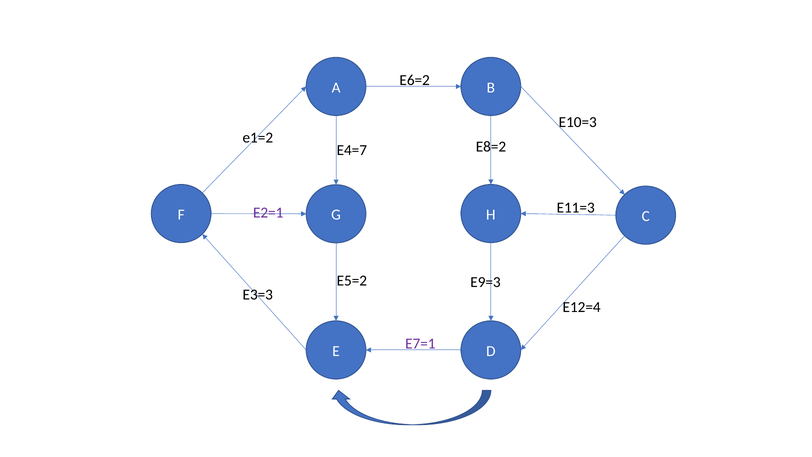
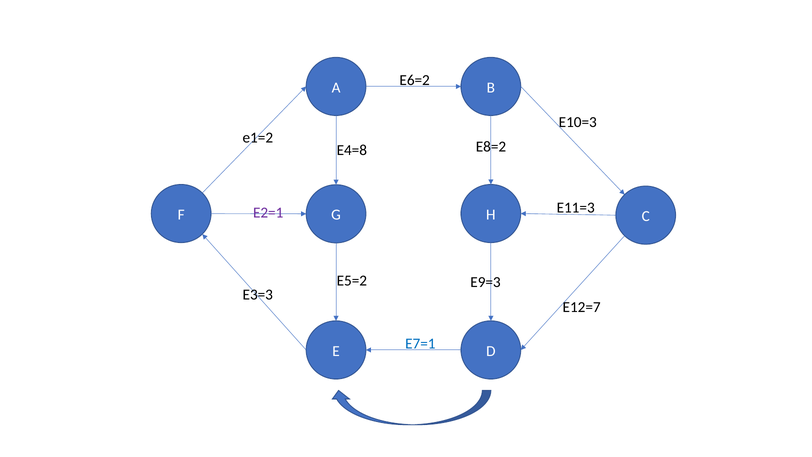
E4=7: E4=7 -> E4=8 (352, 150)
E12=4: E12=4 -> E12=7 (582, 307)
E7=1 colour: purple -> blue (420, 344)
